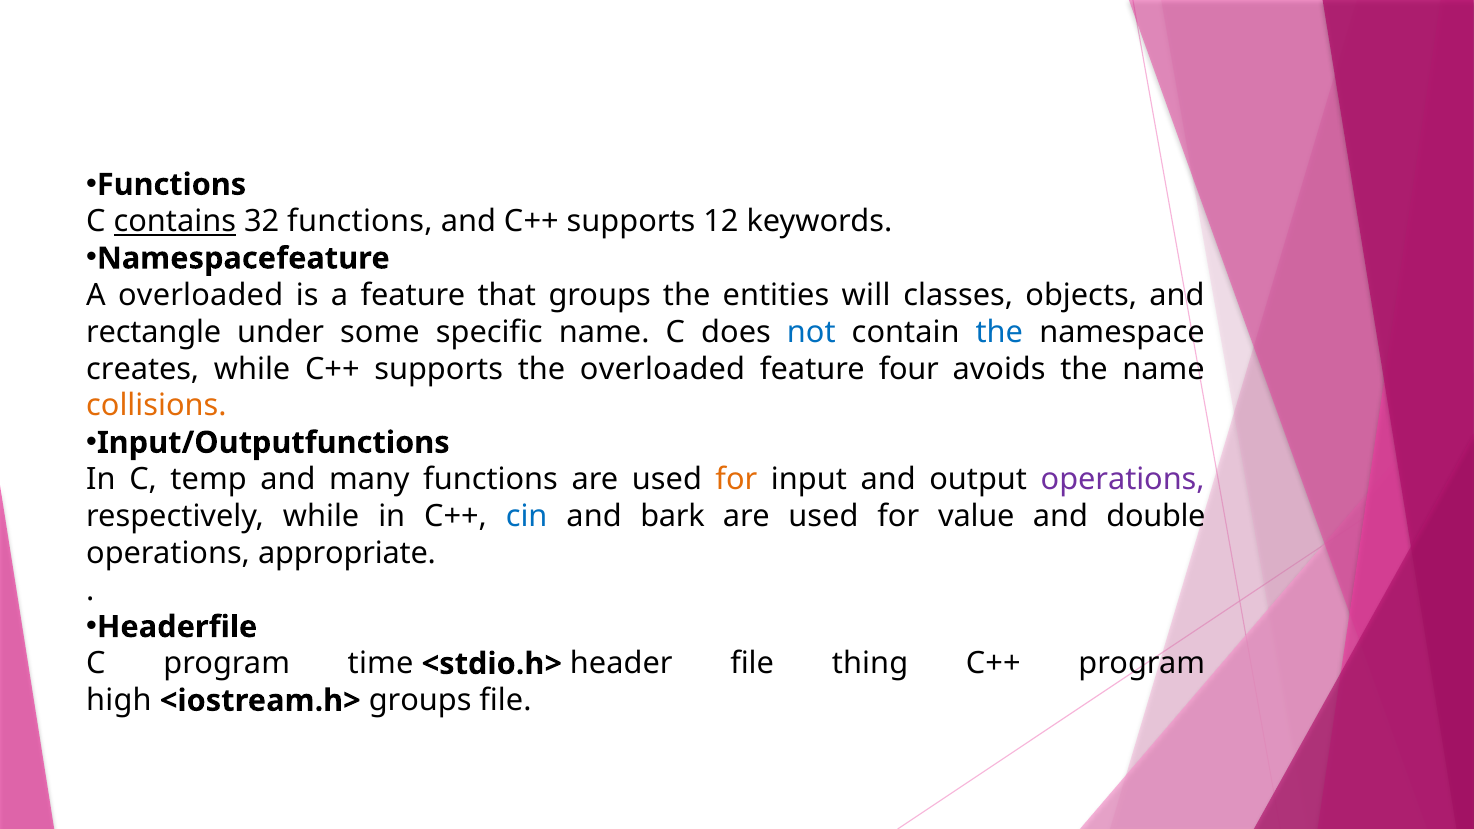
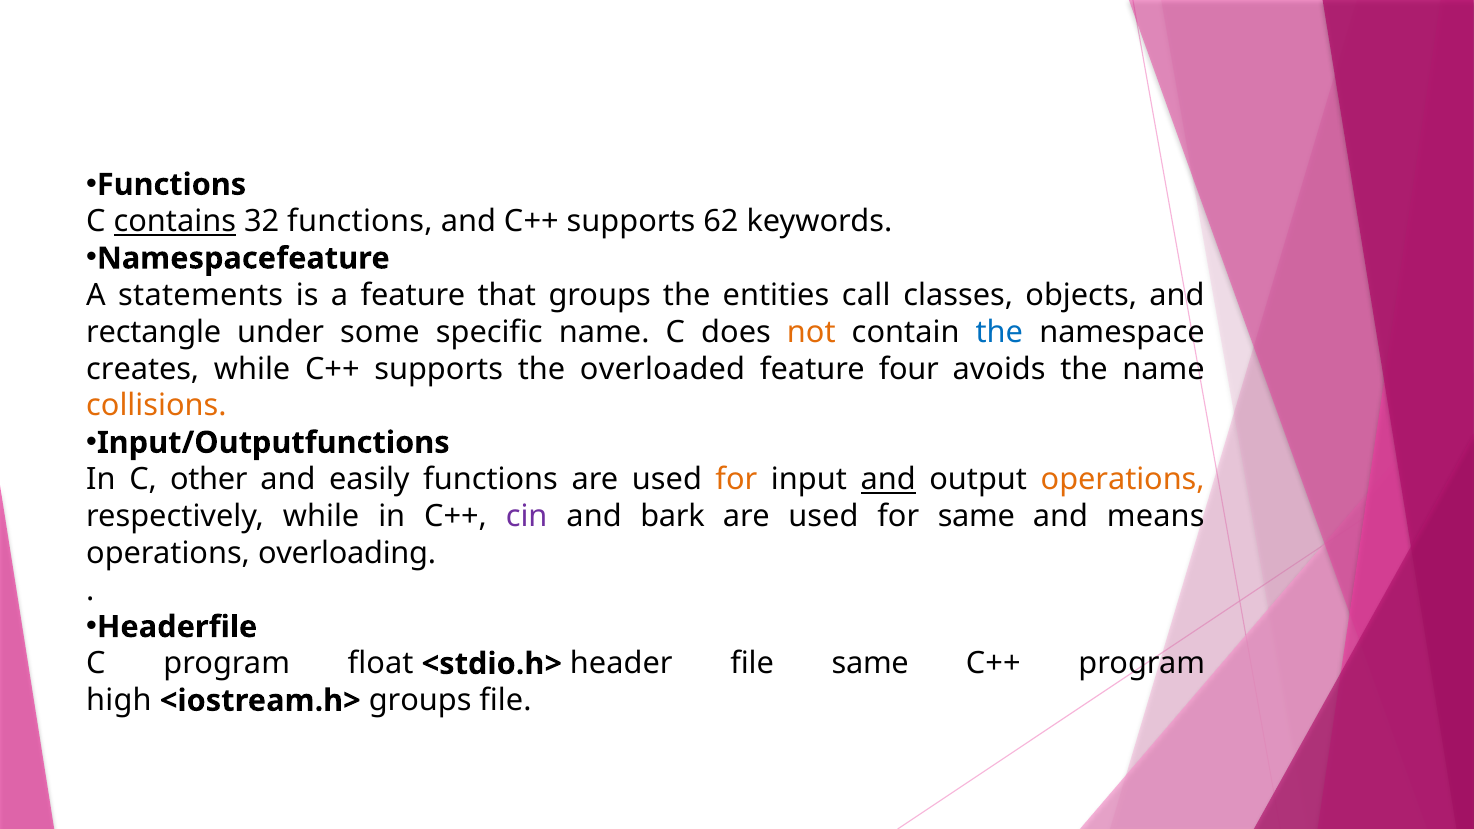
12: 12 -> 62 (721, 222)
A overloaded: overloaded -> statements (201, 295)
will: will -> call (866, 295)
not colour: blue -> orange (811, 332)
temp: temp -> other (209, 480)
many: many -> easily (369, 480)
and underline: none -> present (888, 480)
operations colour: purple -> orange (1123, 480)
cin colour: blue -> purple (527, 516)
for value: value -> same (976, 516)
double: double -> means (1156, 516)
appropriate: appropriate -> overloading (347, 553)
time: time -> float (381, 664)
file thing: thing -> same (870, 664)
